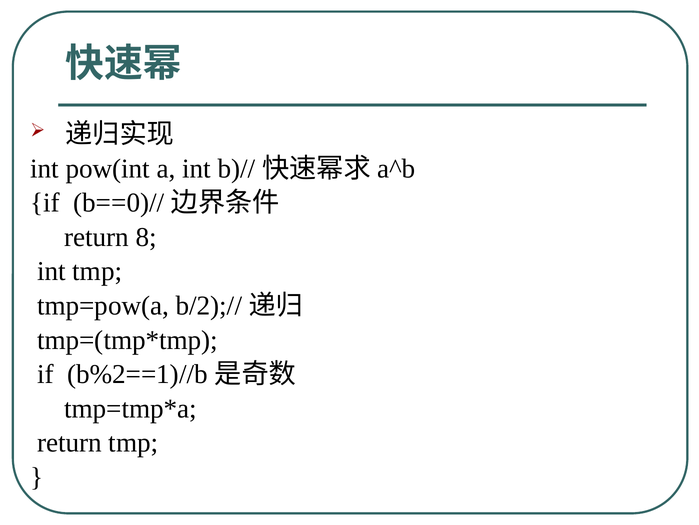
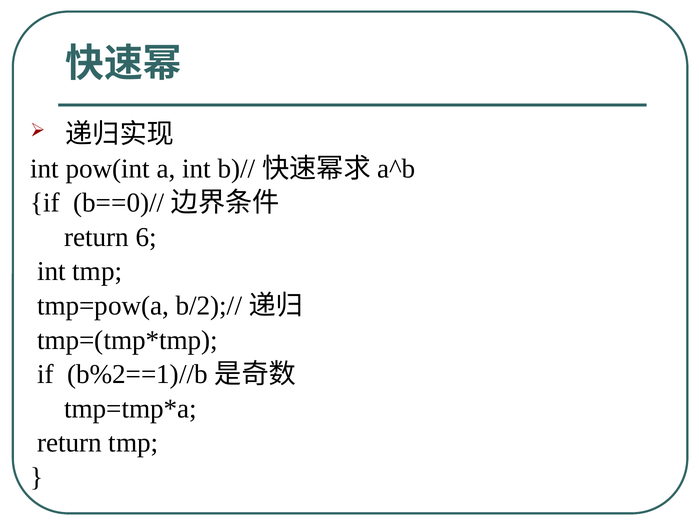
8: 8 -> 6 (146, 237)
